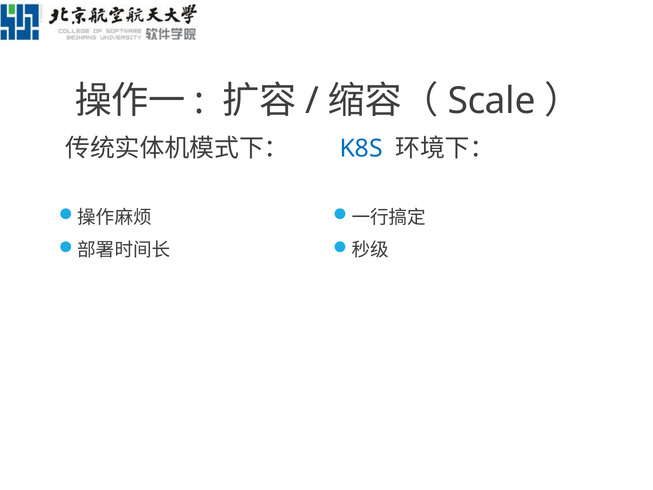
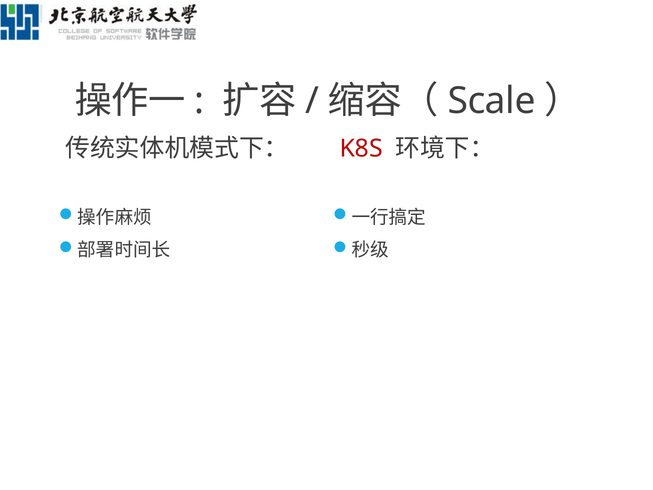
K8S colour: blue -> red (361, 148)
